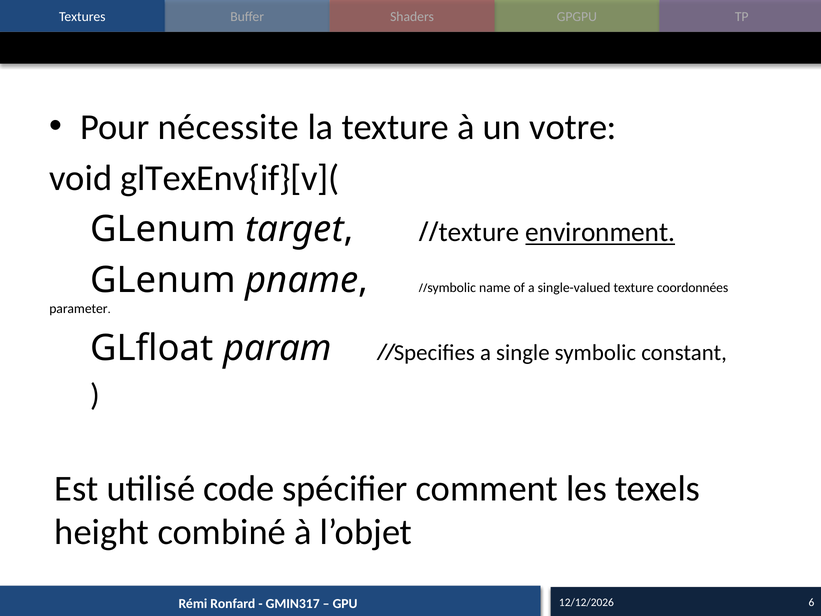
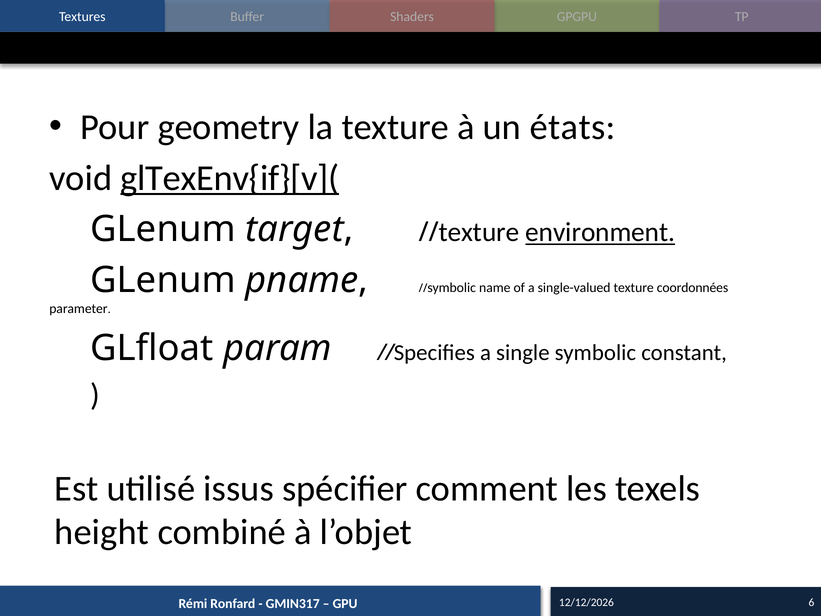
nécessite: nécessite -> geometry (229, 127)
votre: votre -> états (573, 127)
glTexEnv{if}[v]( underline: none -> present (230, 178)
code: code -> issus (239, 488)
